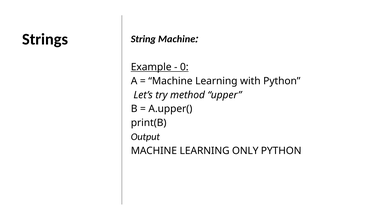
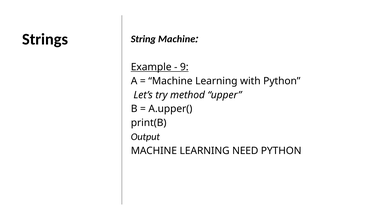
0: 0 -> 9 (184, 67)
ONLY: ONLY -> NEED (245, 151)
